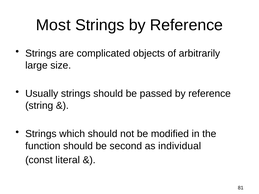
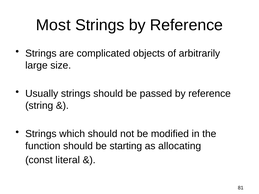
second: second -> starting (126, 146)
individual: individual -> allocating (180, 146)
